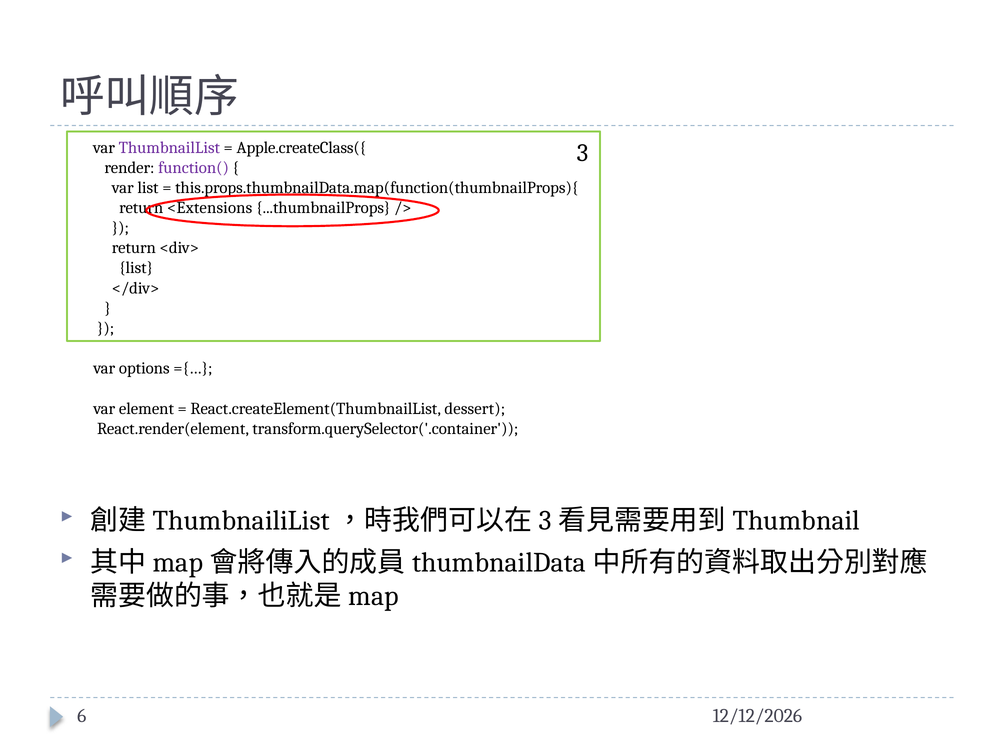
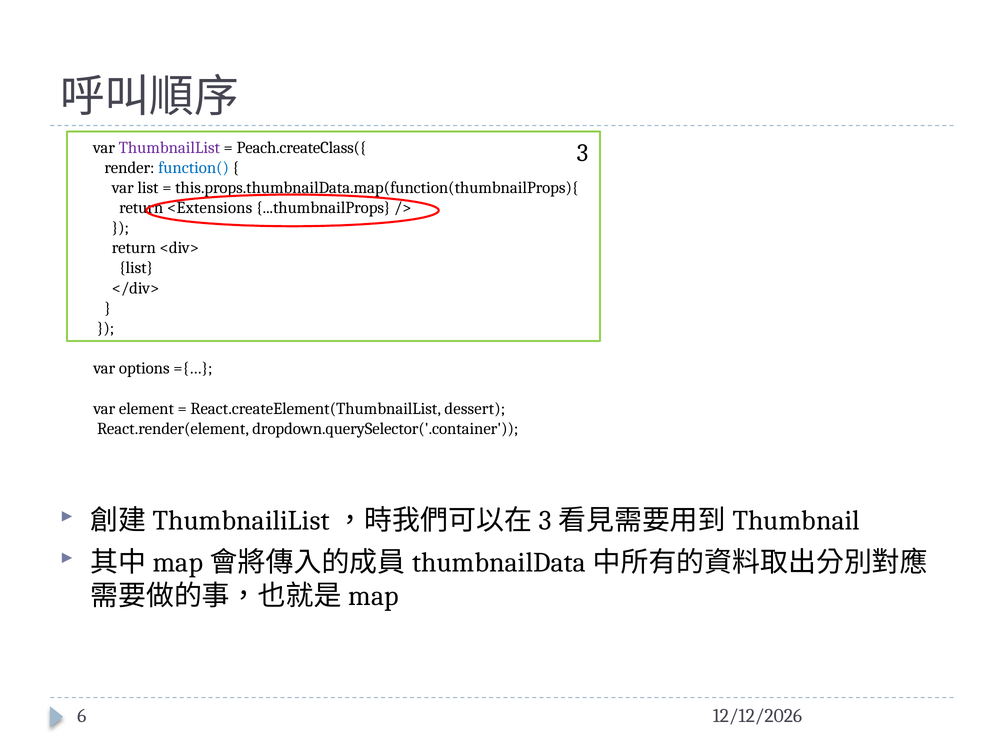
Apple.createClass({: Apple.createClass({ -> Peach.createClass({ (301, 147)
function( colour: purple -> blue (194, 168)
transform.querySelector('.container: transform.querySelector('.container -> dropdown.querySelector('.container (385, 429)
